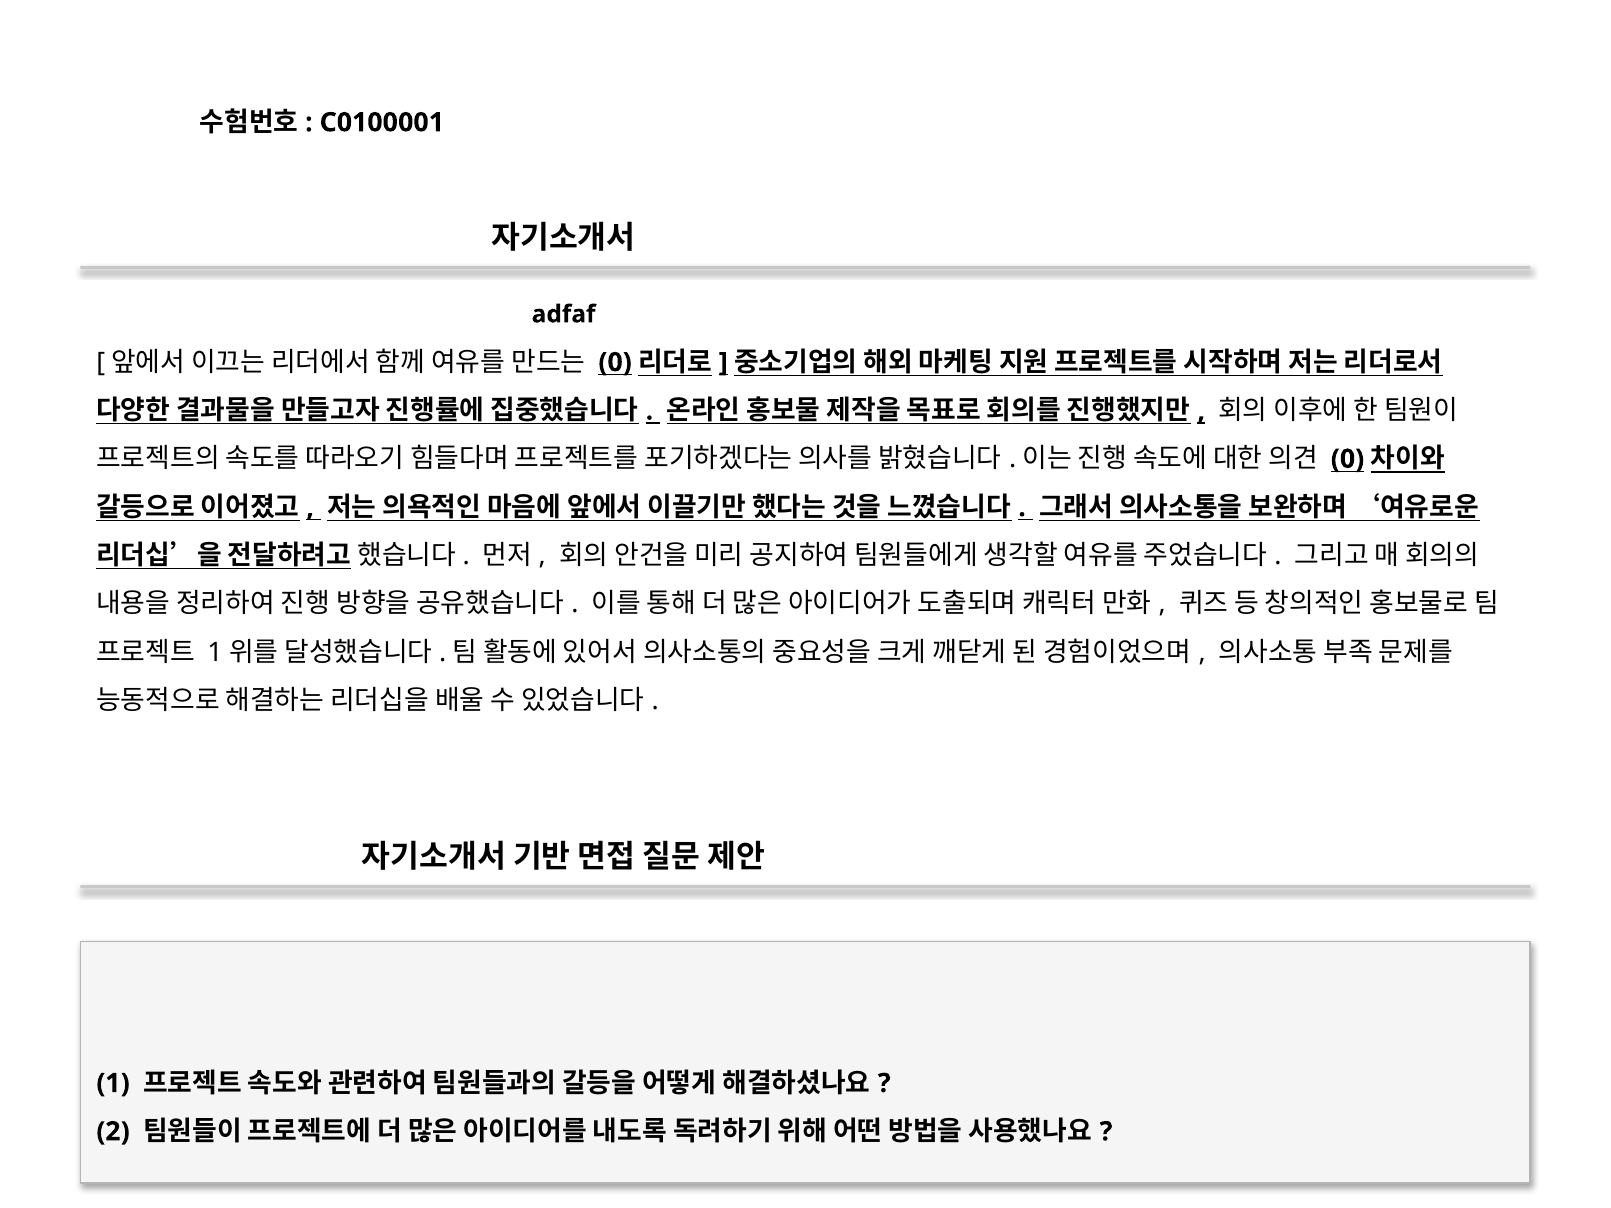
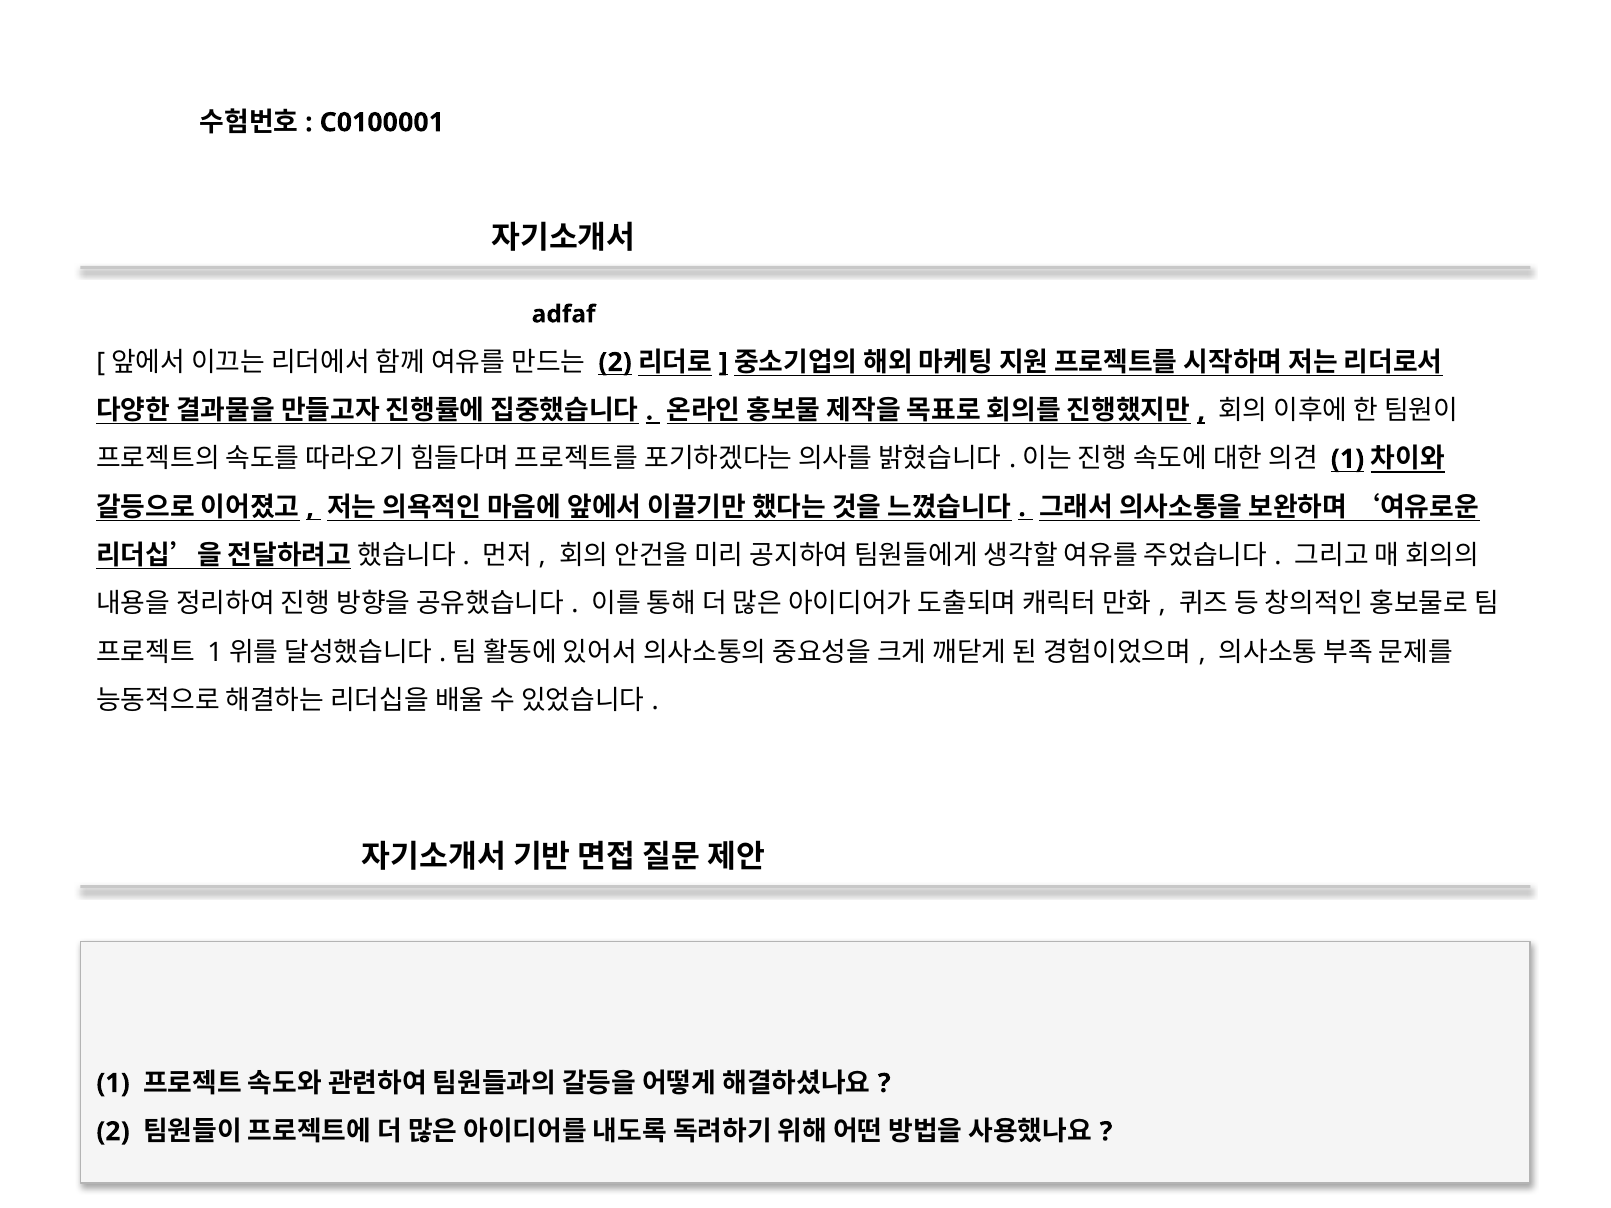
0: 0 -> 2 (615, 362)
0: 0 -> 1 (1348, 459)
